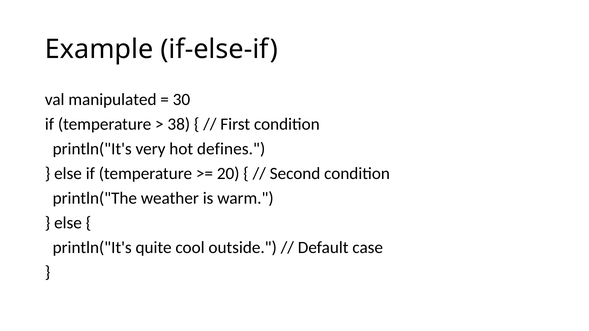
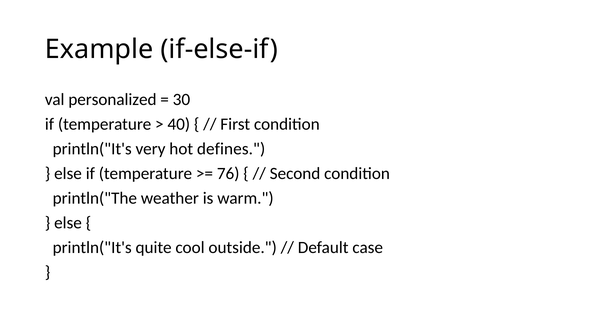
manipulated: manipulated -> personalized (112, 100)
38: 38 -> 40 (179, 124)
20: 20 -> 76 (228, 174)
